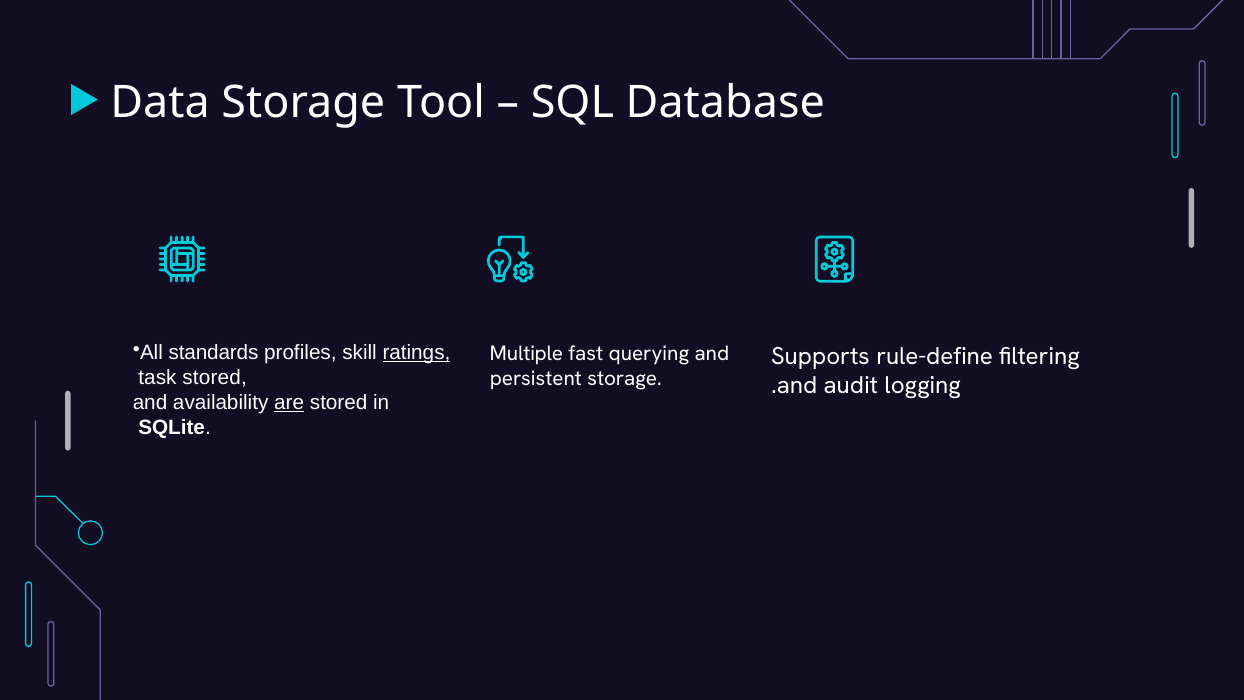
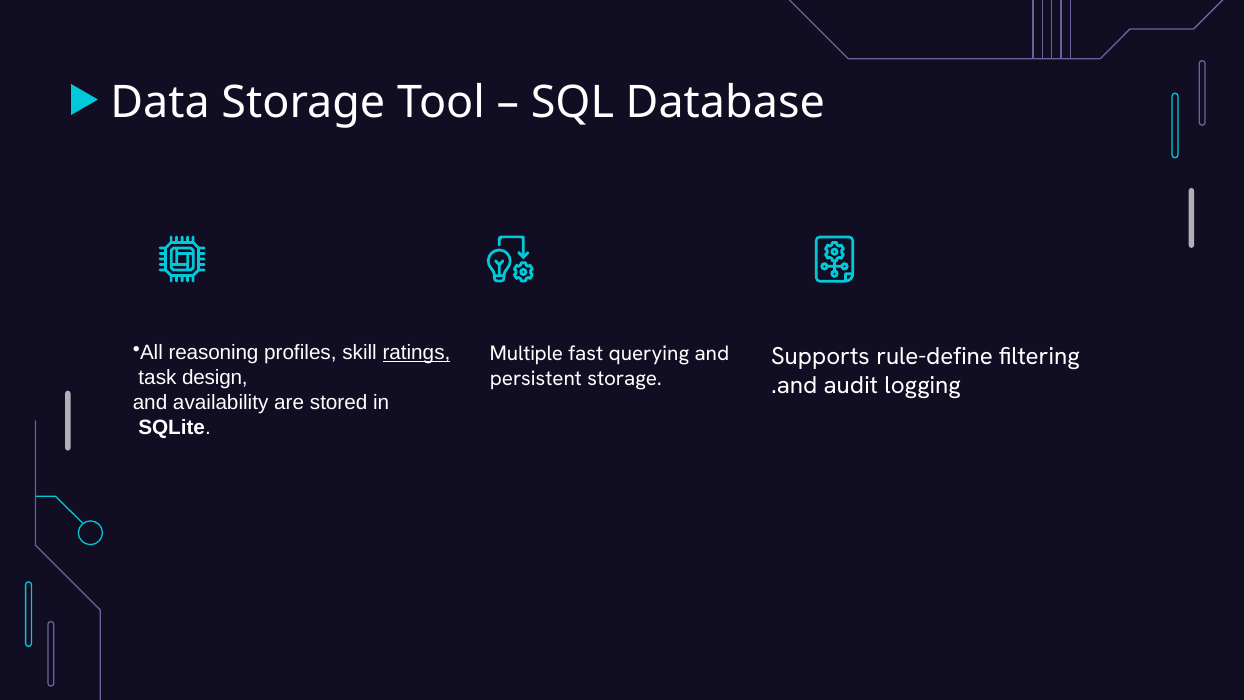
standards: standards -> reasoning (214, 352)
task stored: stored -> design (215, 377)
are underline: present -> none (289, 402)
